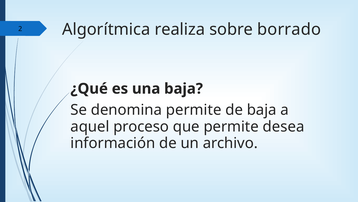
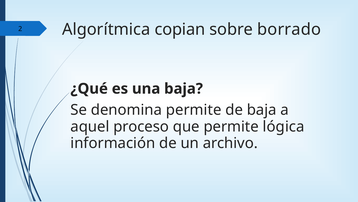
realiza: realiza -> copian (180, 29)
desea: desea -> lógica (284, 126)
